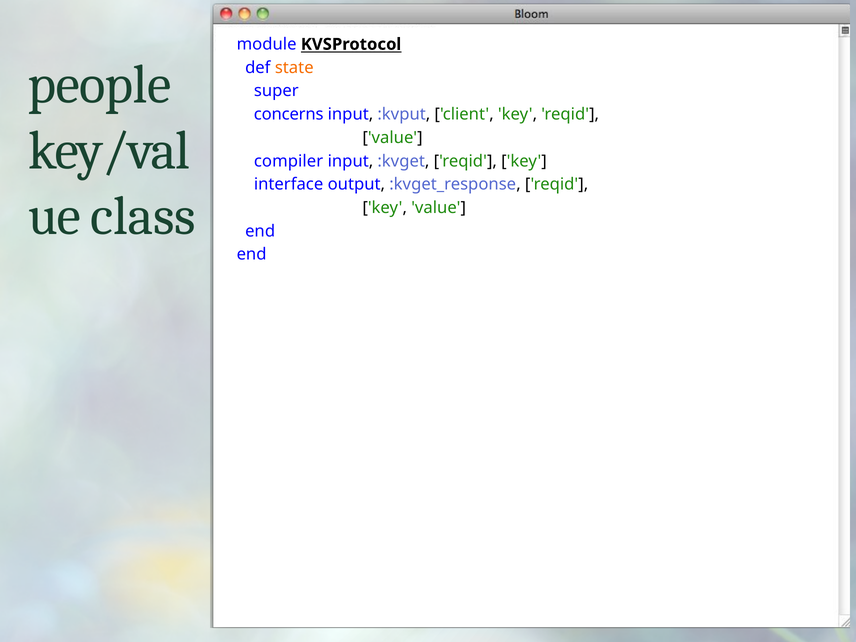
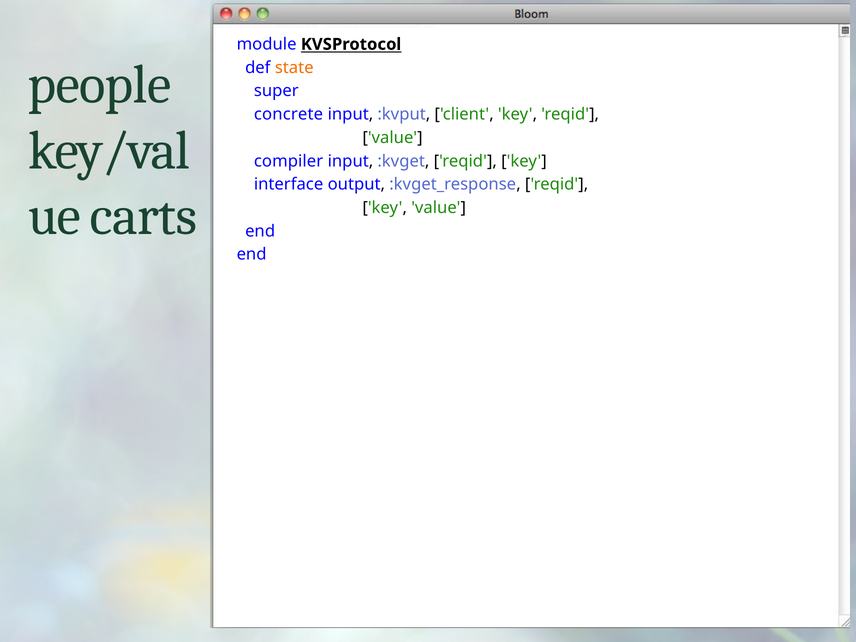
concerns: concerns -> concrete (289, 114)
class: class -> carts (143, 216)
